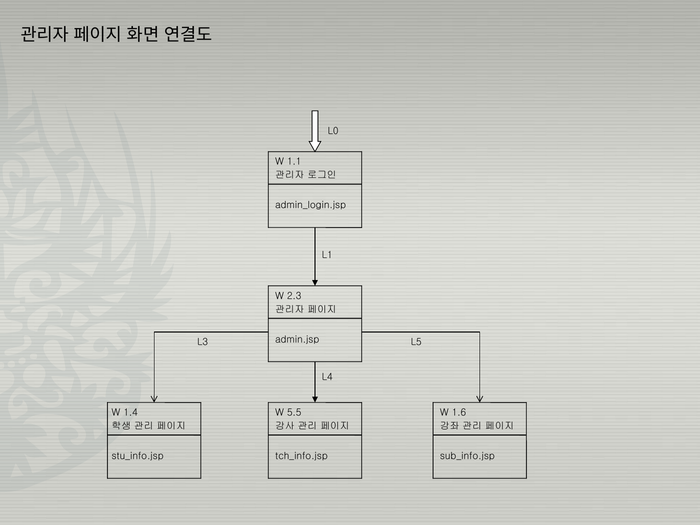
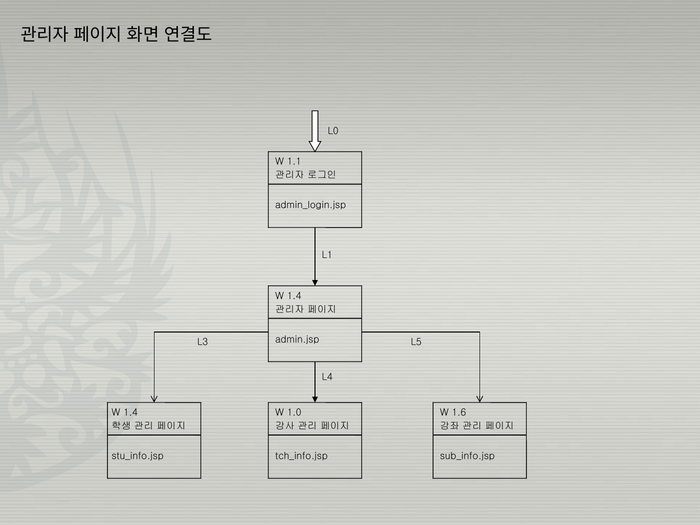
2.3: 2.3 -> 1.4 (294, 296)
5.5: 5.5 -> 1.0 (294, 412)
